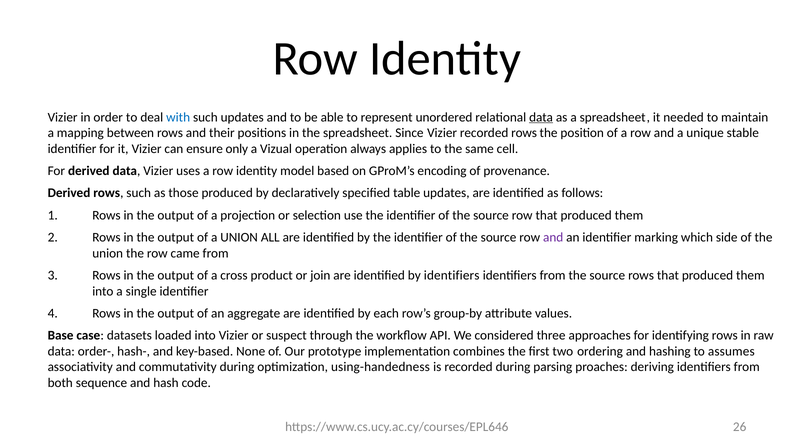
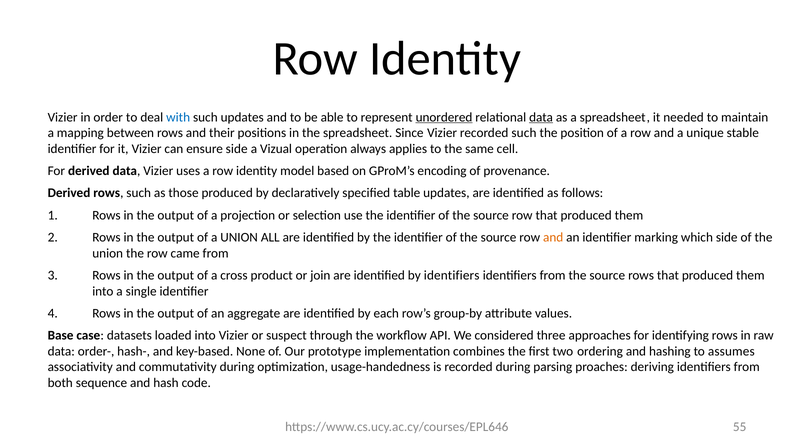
unordered underline: none -> present (444, 117)
recorded rows: rows -> such (524, 133)
ensure only: only -> side (237, 149)
and colour: purple -> orange (553, 237)
using-handedness: using-handedness -> usage-handedness (381, 367)
26: 26 -> 55 (740, 427)
